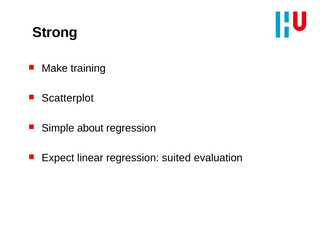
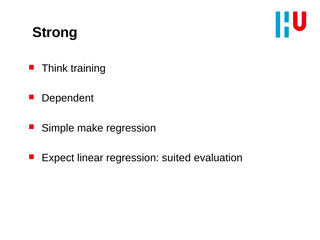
Make: Make -> Think (55, 68)
Scatterplot: Scatterplot -> Dependent (68, 98)
about: about -> make (90, 128)
